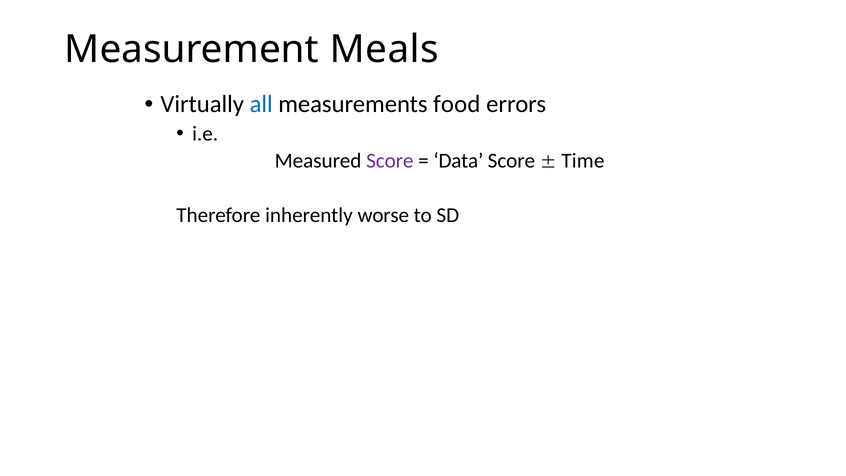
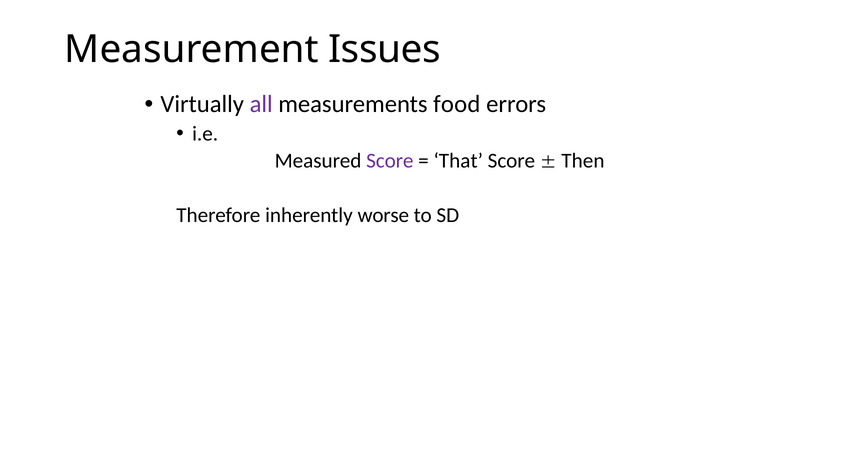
Meals: Meals -> Issues (385, 49)
all colour: blue -> purple (261, 104)
Data: Data -> That (458, 161)
Time: Time -> Then (583, 161)
